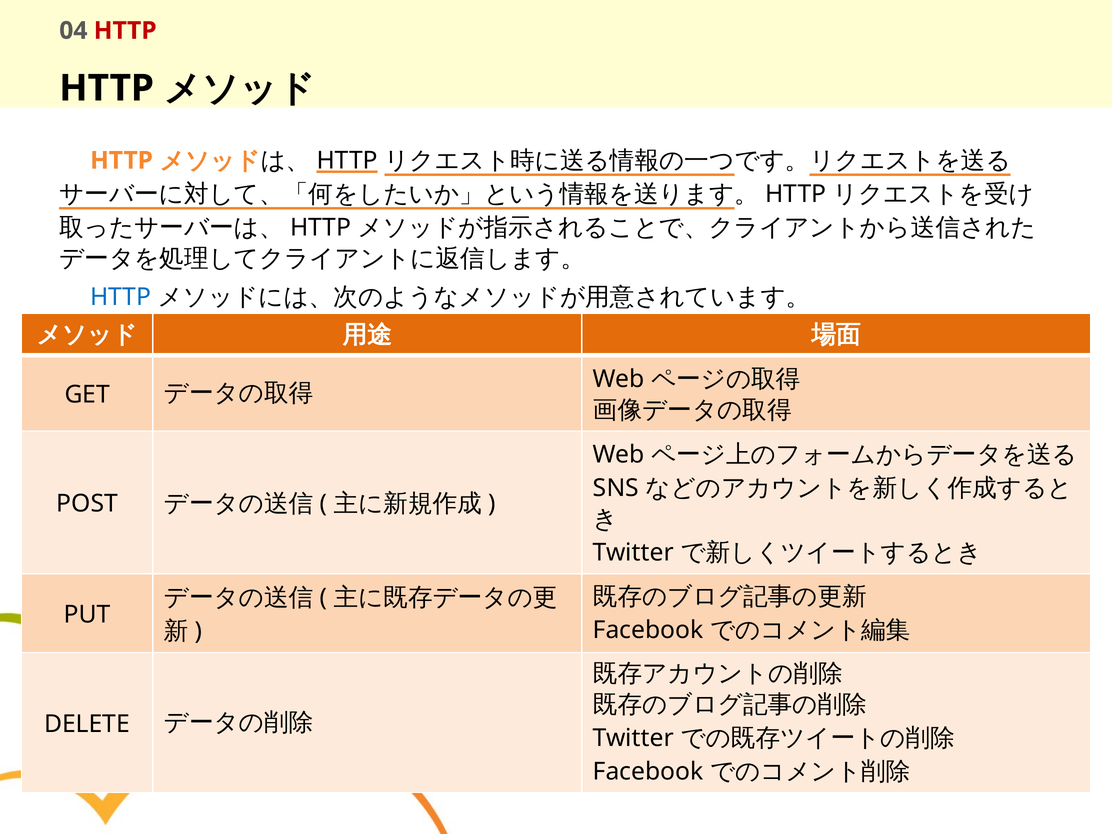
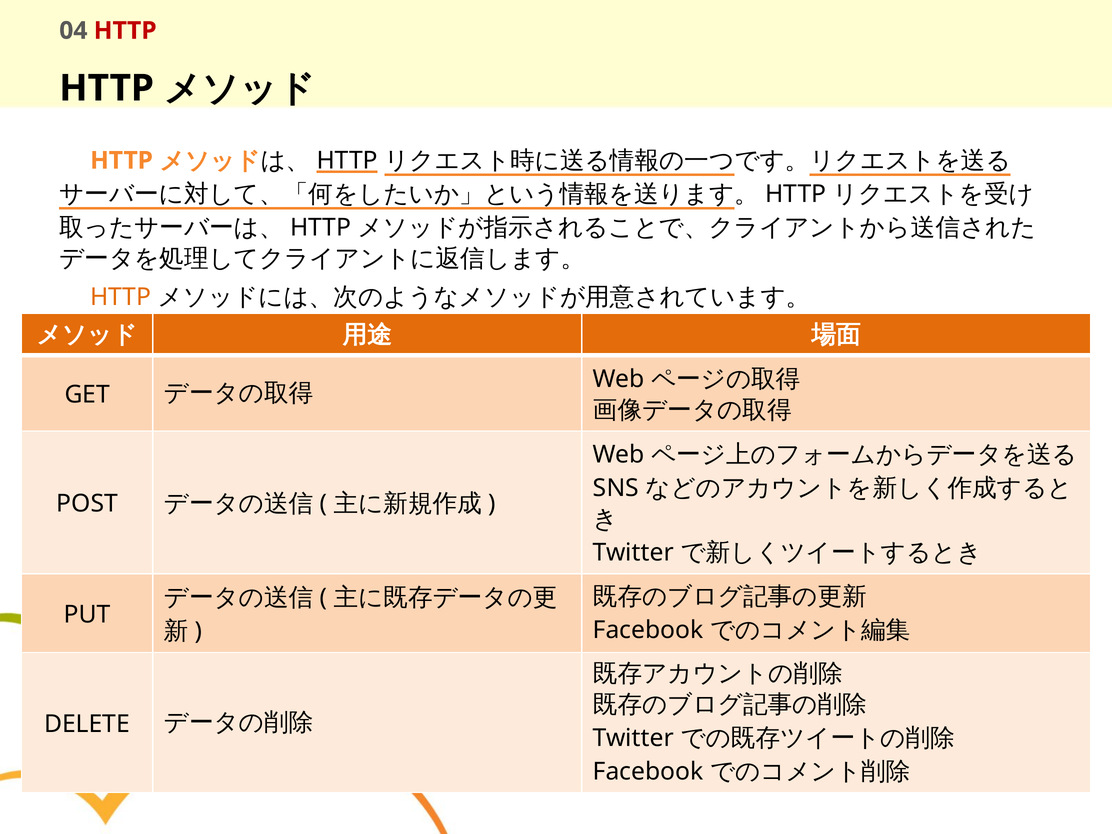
HTTP colour: blue -> orange (121, 297)
